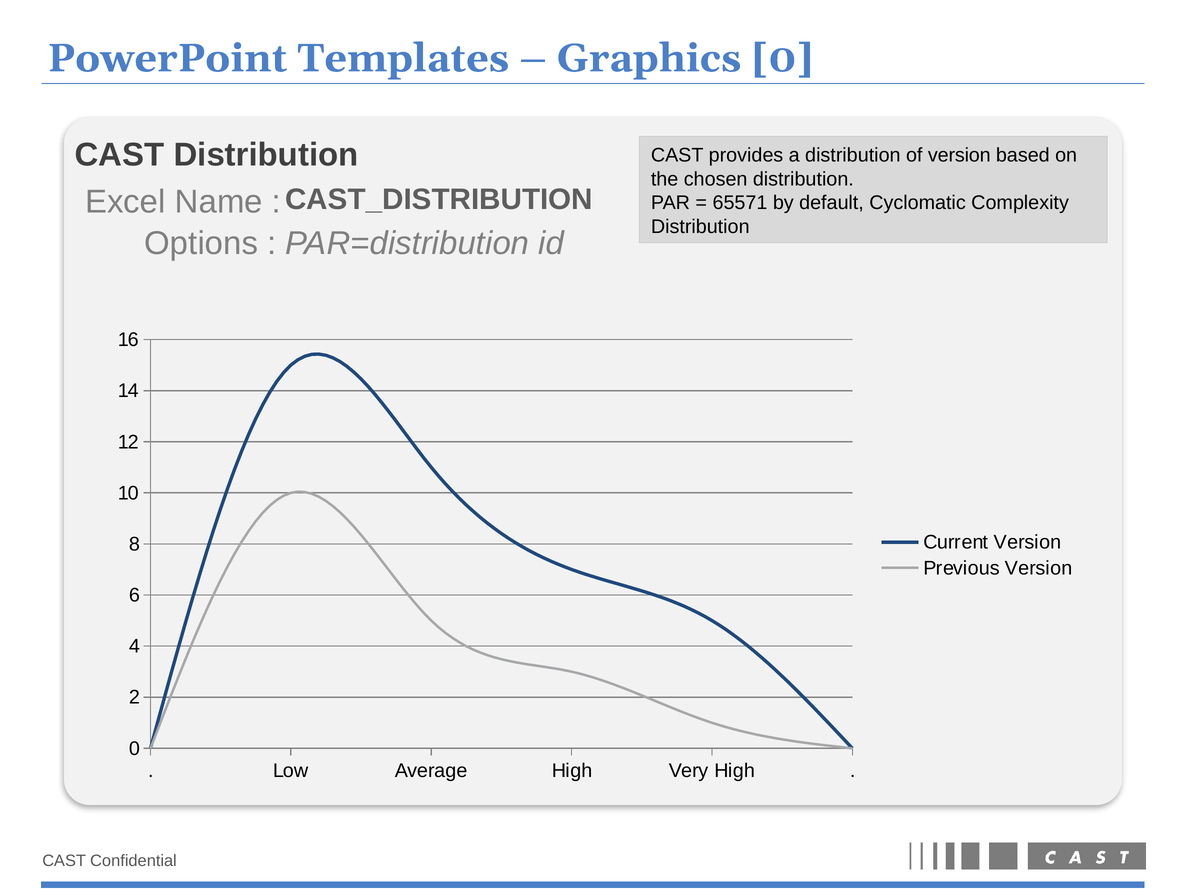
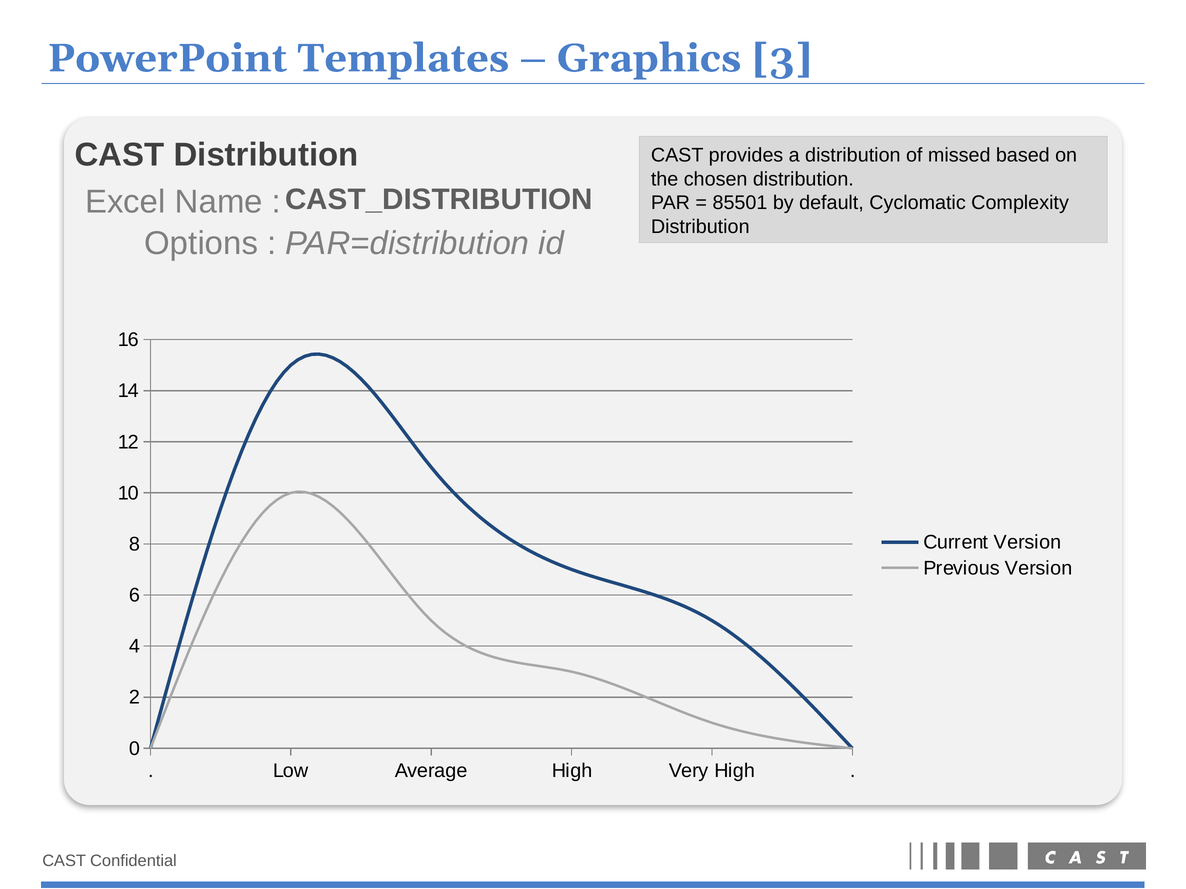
Graphics 0: 0 -> 3 (782, 58)
of version: version -> missed (959, 156)
65571: 65571 -> 85501 (740, 203)
